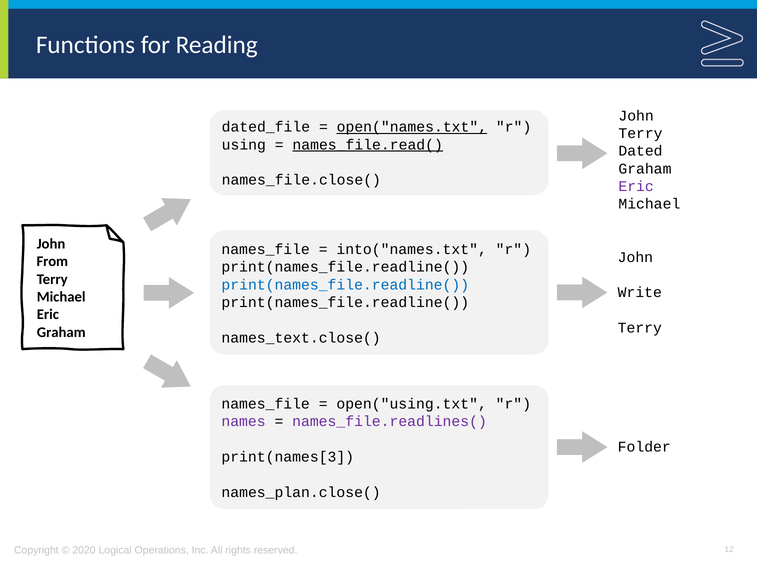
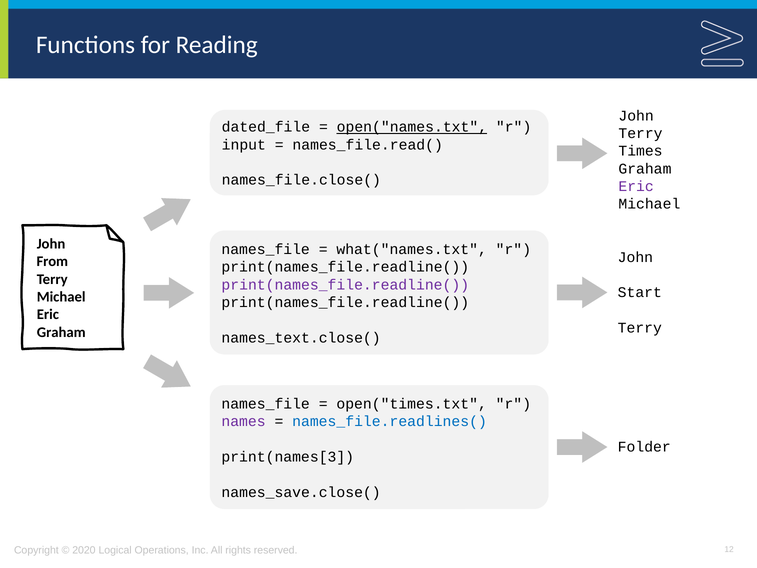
using: using -> input (244, 145)
names_file.read( underline: present -> none (368, 145)
Dated: Dated -> Times (641, 151)
into("names.txt: into("names.txt -> what("names.txt (412, 249)
print(names_file.readline( colour: blue -> purple (345, 285)
Write: Write -> Start (640, 292)
open("using.txt: open("using.txt -> open("times.txt (412, 404)
names_file.readlines( colour: purple -> blue (390, 421)
names_plan.close(: names_plan.close( -> names_save.close( (301, 492)
